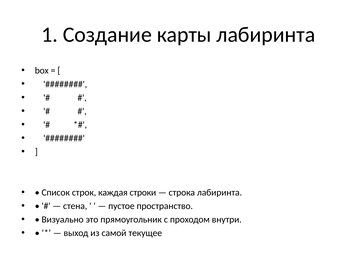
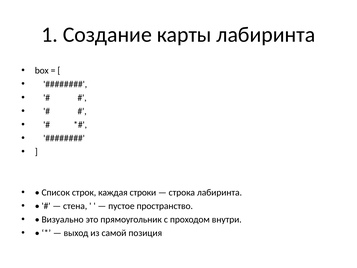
текущее: текущее -> позиция (145, 233)
